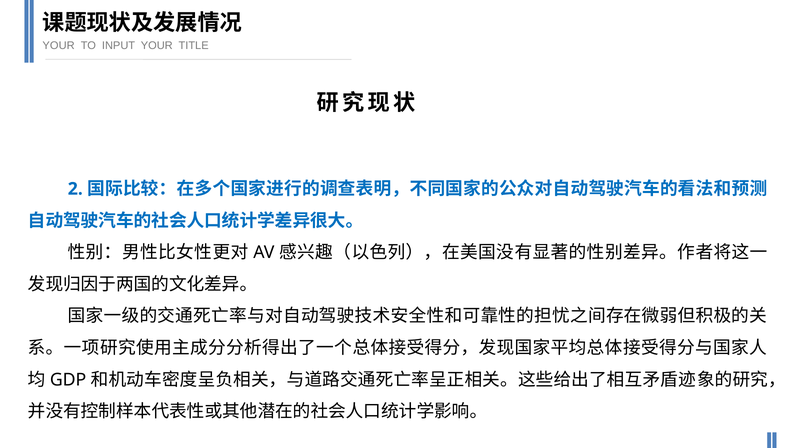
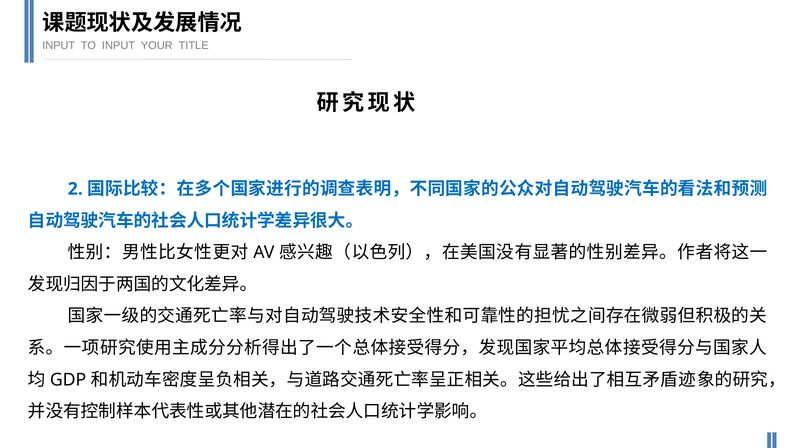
YOUR: YOUR -> INPUT (59, 46)
